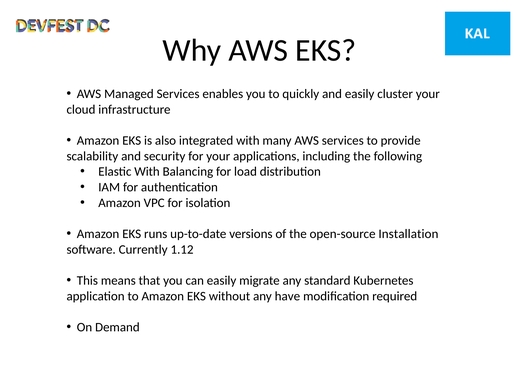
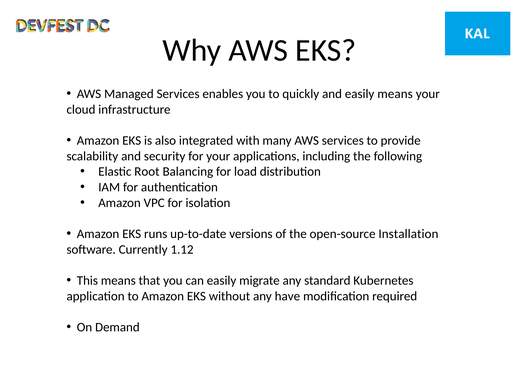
easily cluster: cluster -> means (395, 94)
Elastic With: With -> Root (147, 172)
